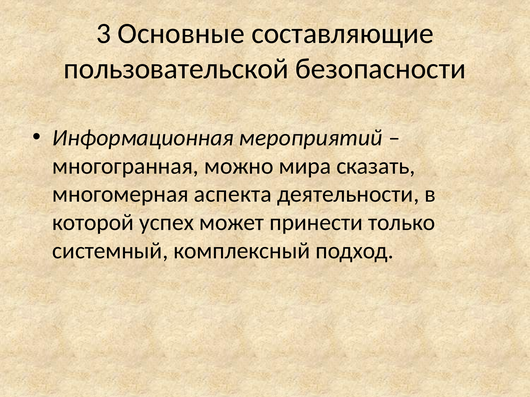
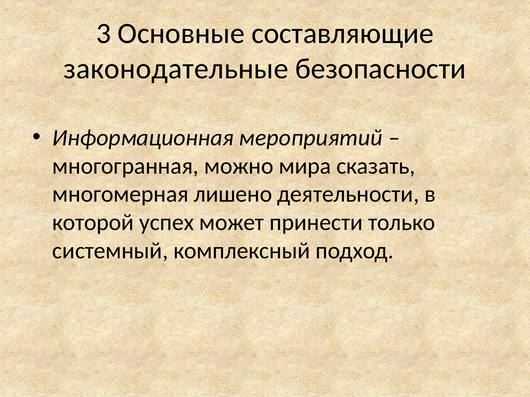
пользовательской: пользовательской -> законодательные (176, 69)
аспекта: аспекта -> лишено (233, 194)
